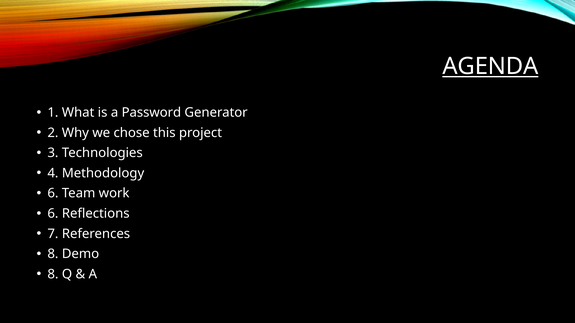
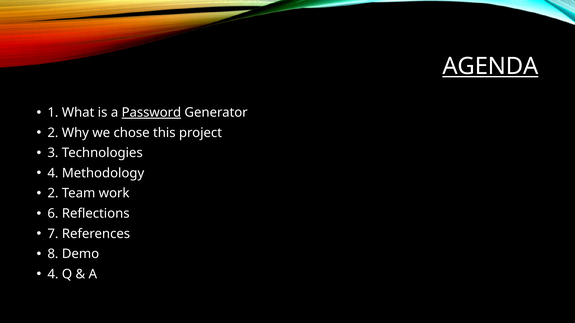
Password underline: none -> present (151, 113)
6: 6 -> 2 (53, 194)
8: 8 -> 4 (53, 274)
